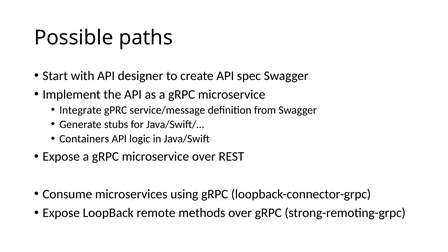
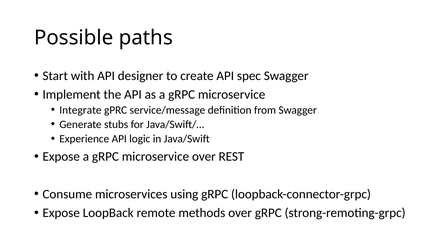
Containers: Containers -> Experience (84, 139)
